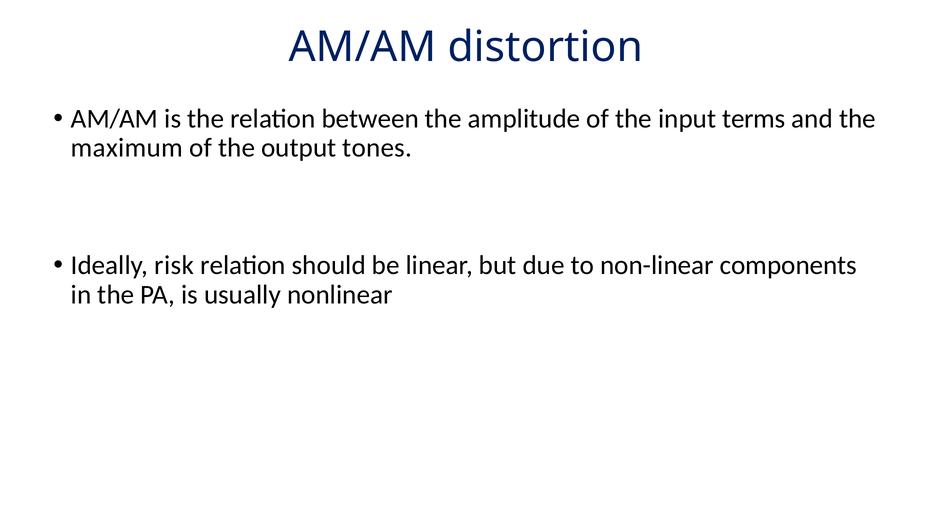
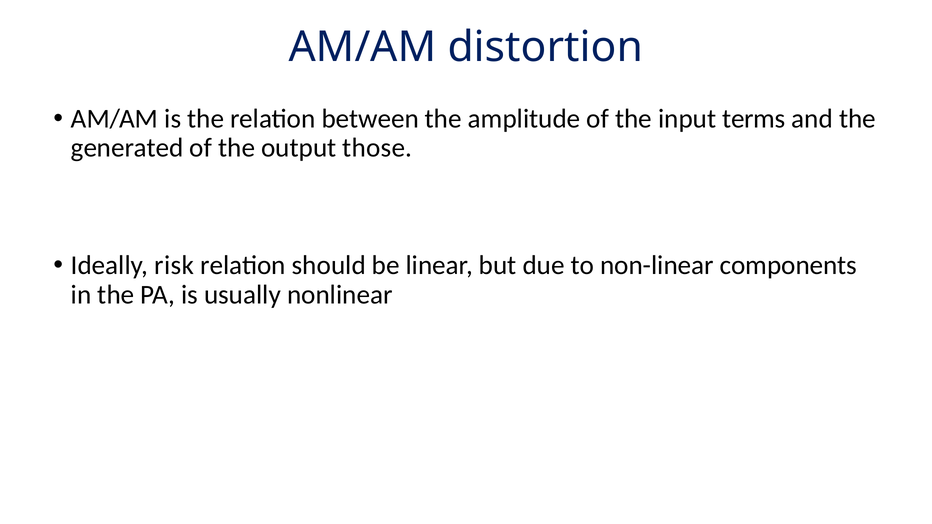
maximum: maximum -> generated (127, 148)
tones: tones -> those (377, 148)
